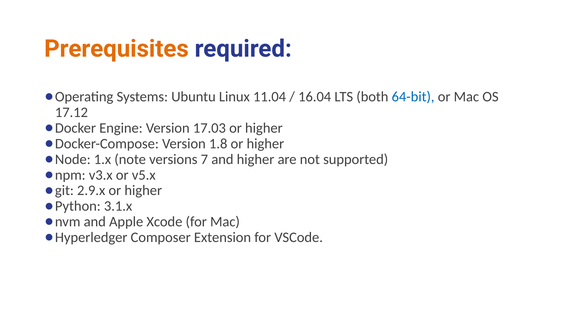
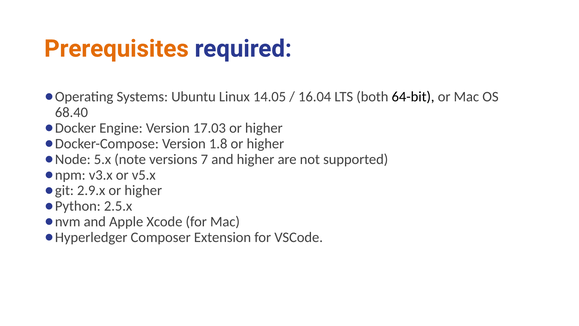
11.04: 11.04 -> 14.05 (270, 97)
64-bit colour: blue -> black (413, 97)
17.12: 17.12 -> 68.40 (71, 112)
1.x: 1.x -> 5.x (102, 159)
3.1.x: 3.1.x -> 2.5.x (118, 206)
